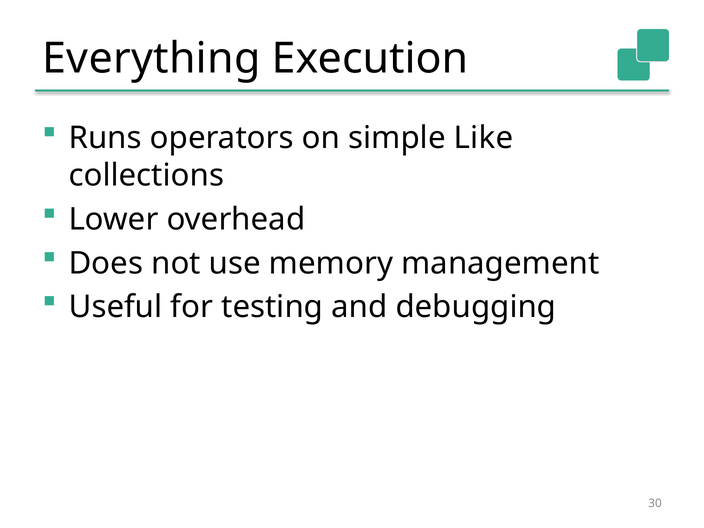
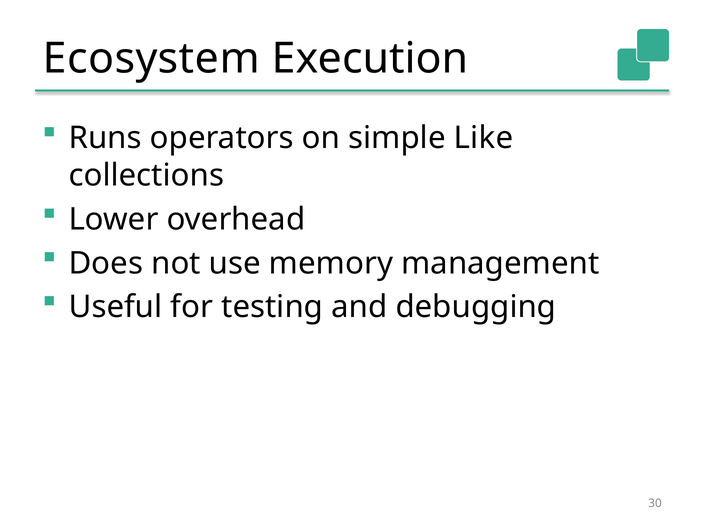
Everything: Everything -> Ecosystem (151, 59)
